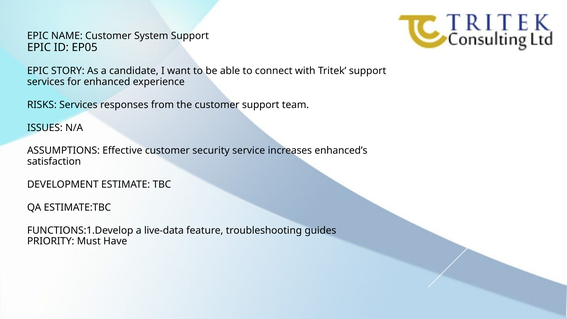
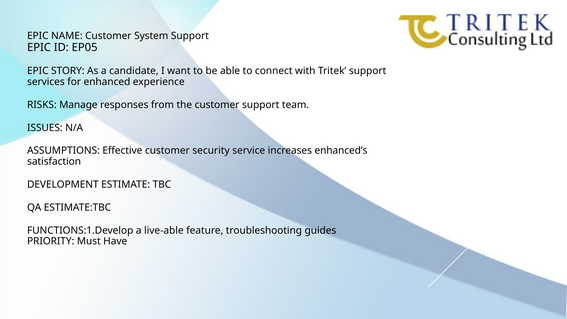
RISKS Services: Services -> Manage (78, 105)
live-data: live-data -> live-able (164, 230)
